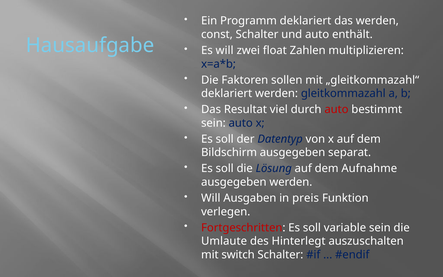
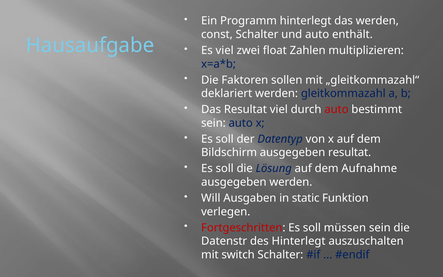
Programm deklariert: deklariert -> hinterlegt (306, 21)
Es will: will -> viel (225, 50)
ausgegeben separat: separat -> resultat (350, 152)
preis: preis -> static (306, 198)
variable: variable -> müssen (345, 227)
Umlaute: Umlaute -> Datenstr (224, 241)
